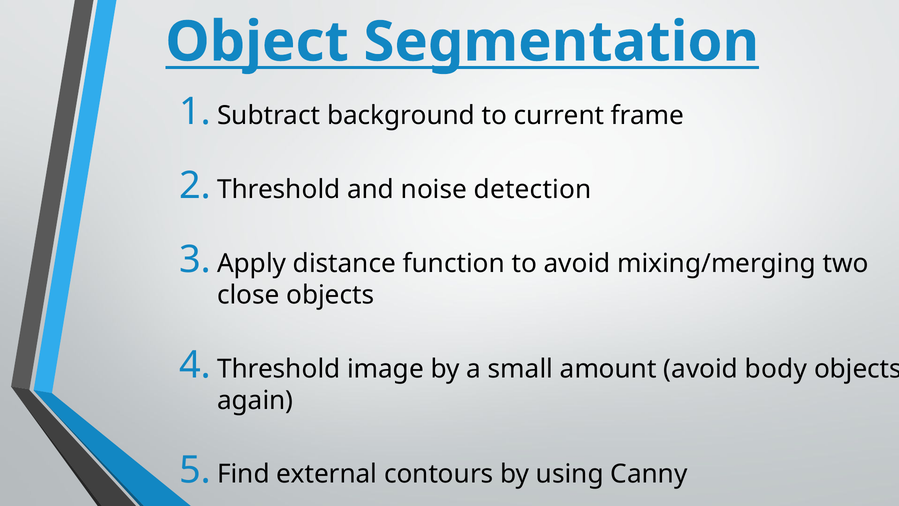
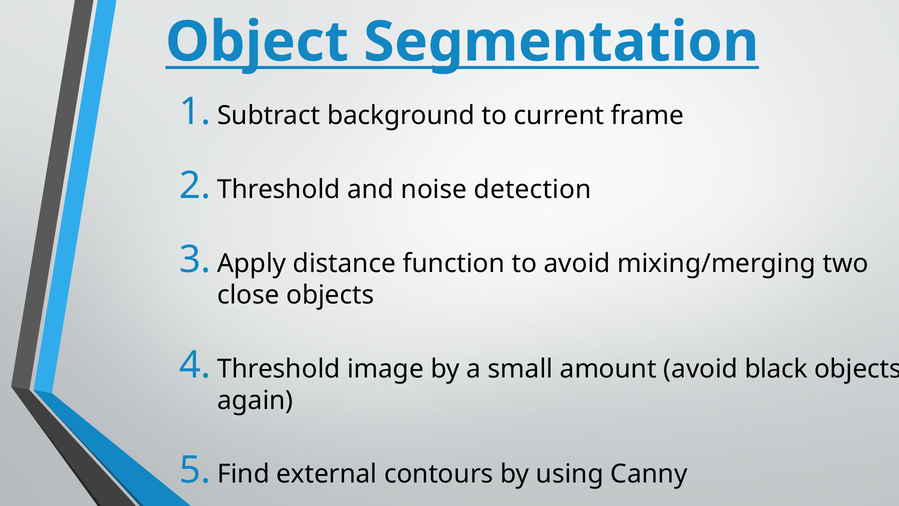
body: body -> black (776, 369)
